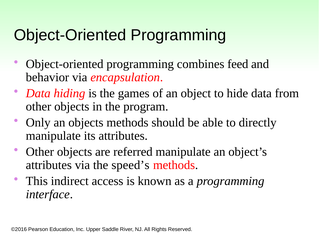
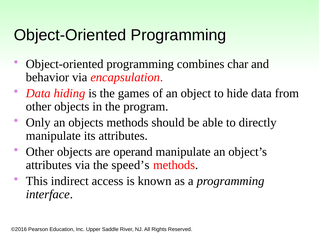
feed: feed -> char (238, 64)
referred: referred -> operand (133, 152)
